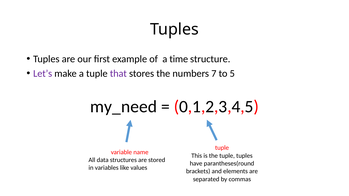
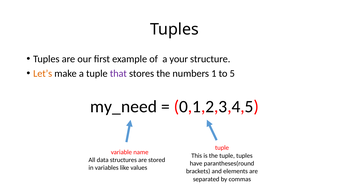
time: time -> your (179, 59)
Let’s colour: purple -> orange (43, 74)
7: 7 -> 1 (214, 74)
